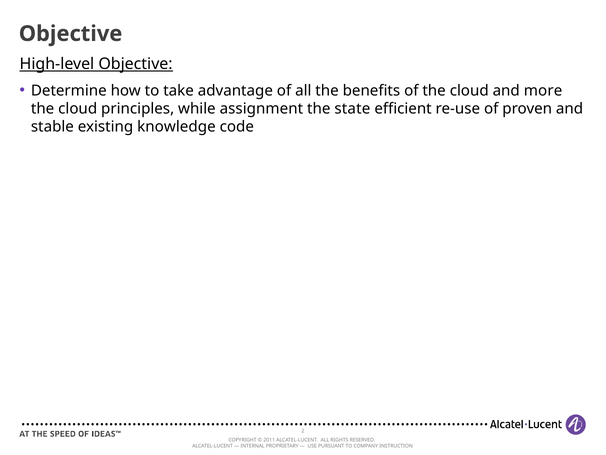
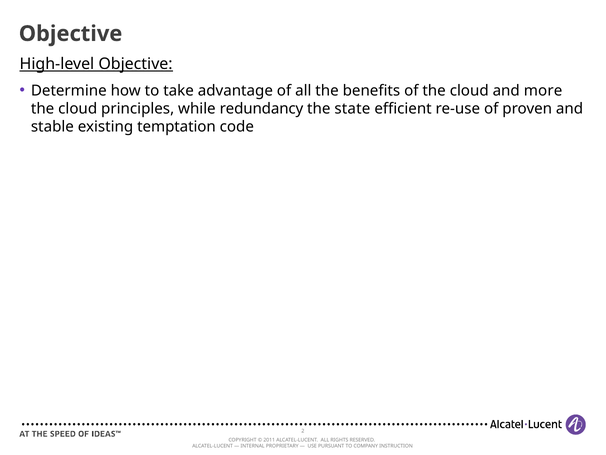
assignment: assignment -> redundancy (261, 109)
knowledge: knowledge -> temptation (177, 127)
